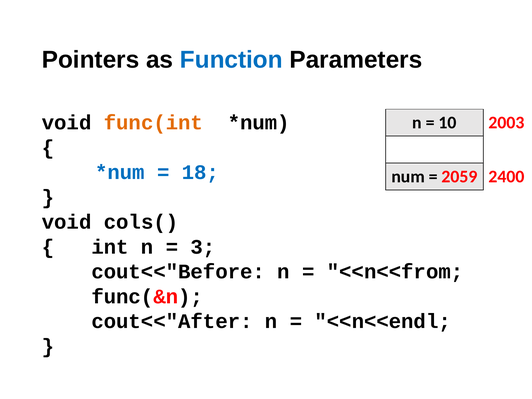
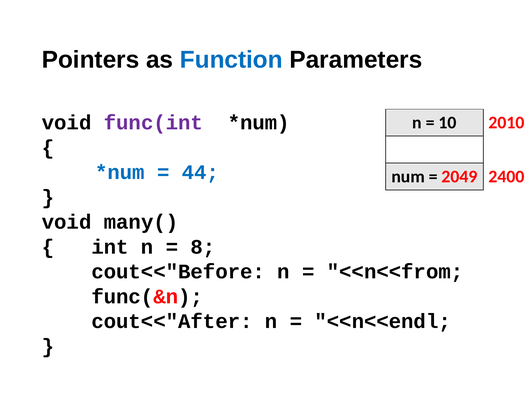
func(int colour: orange -> purple (153, 123)
2003: 2003 -> 2010 (506, 123)
18: 18 -> 44 (200, 172)
2059: 2059 -> 2049 (460, 177)
cols(: cols( -> many( (141, 222)
3: 3 -> 8 (203, 247)
